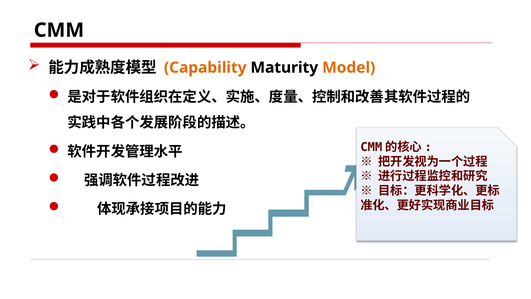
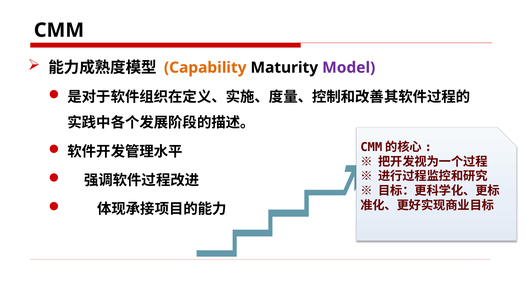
Model colour: orange -> purple (349, 68)
